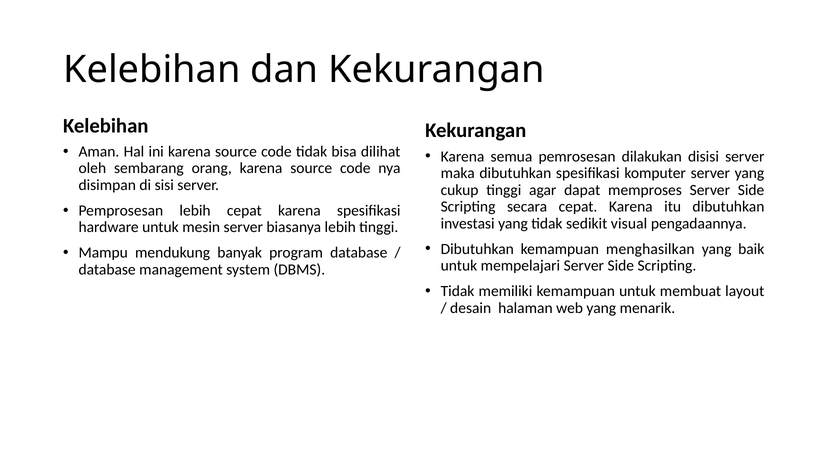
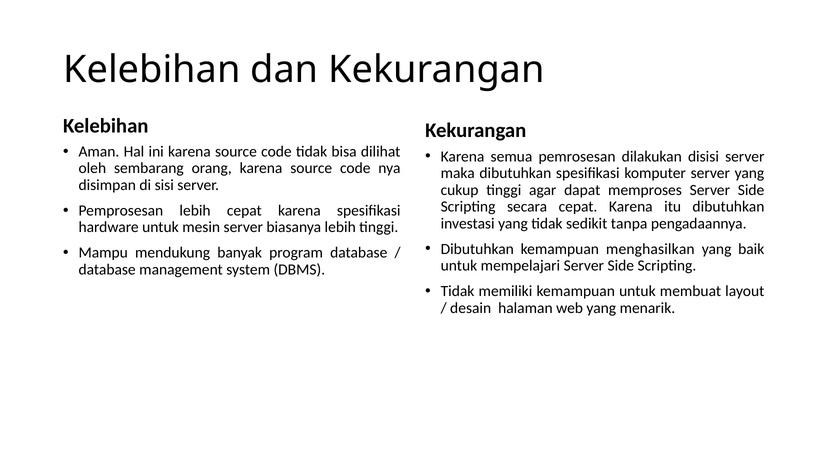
visual: visual -> tanpa (629, 223)
